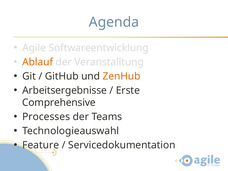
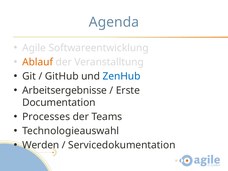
ZenHub colour: orange -> blue (122, 76)
Comprehensive: Comprehensive -> Documentation (59, 103)
Feature: Feature -> Werden (41, 145)
